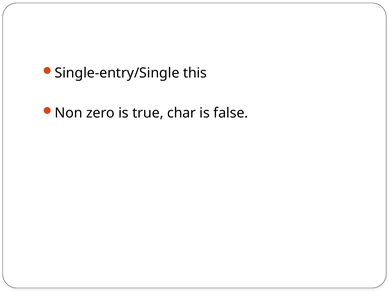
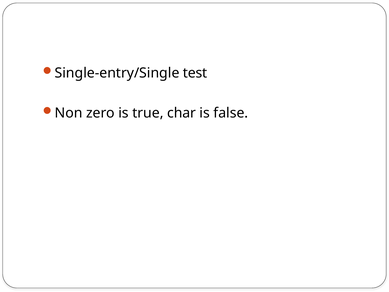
this: this -> test (195, 73)
